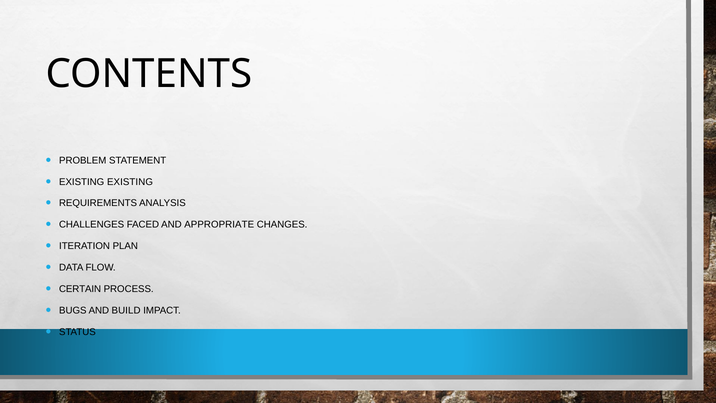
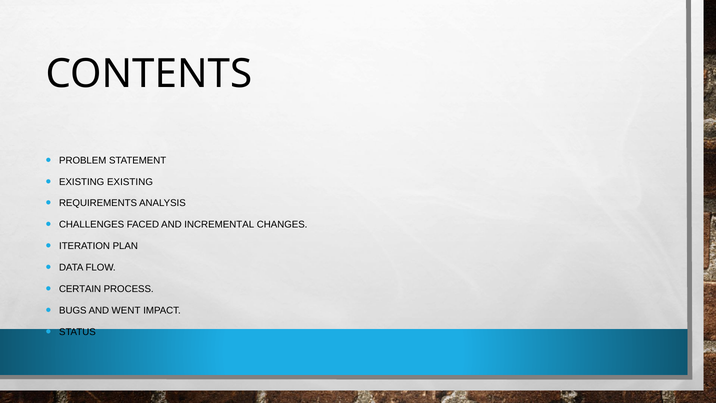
APPROPRIATE: APPROPRIATE -> INCREMENTAL (219, 225)
BUILD: BUILD -> WENT (126, 310)
